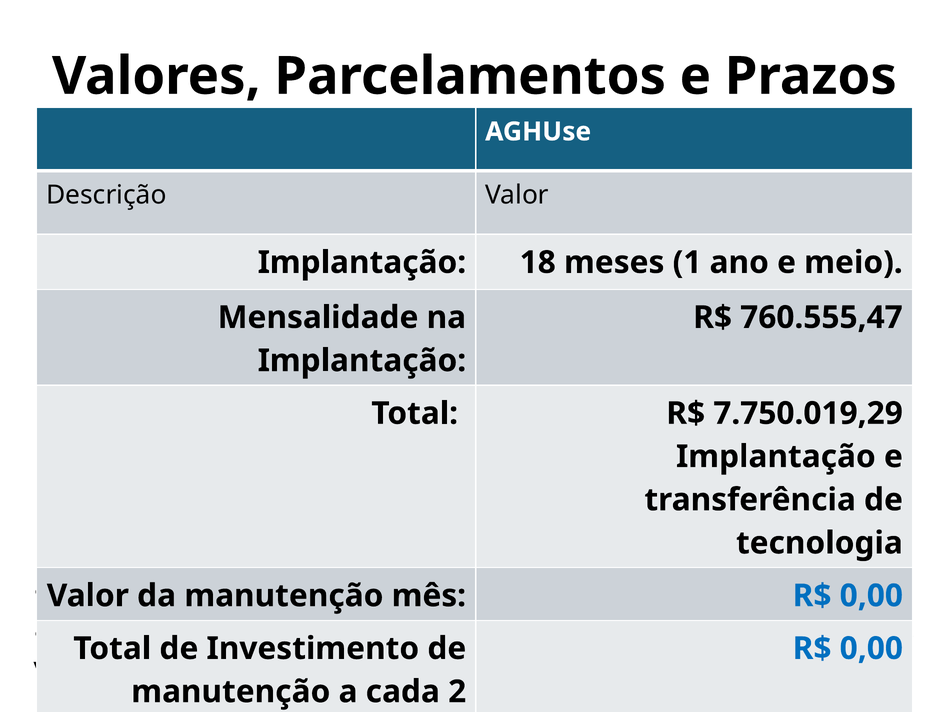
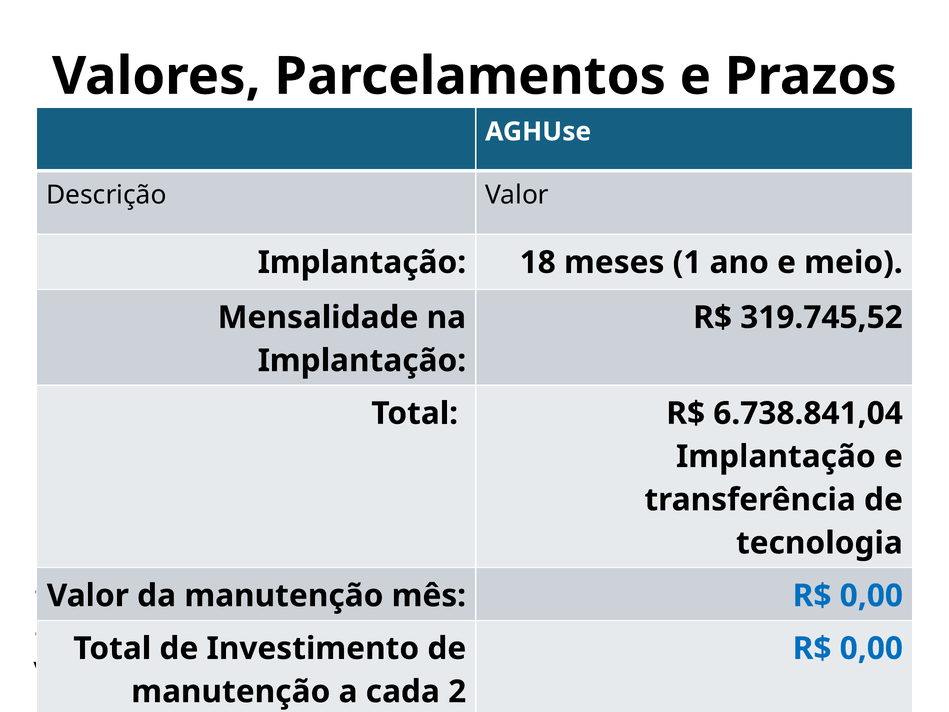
760.555,47: 760.555,47 -> 319.745,52 (821, 317)
7.750.019,29: 7.750.019,29 -> 6.738.841,04 (808, 413)
